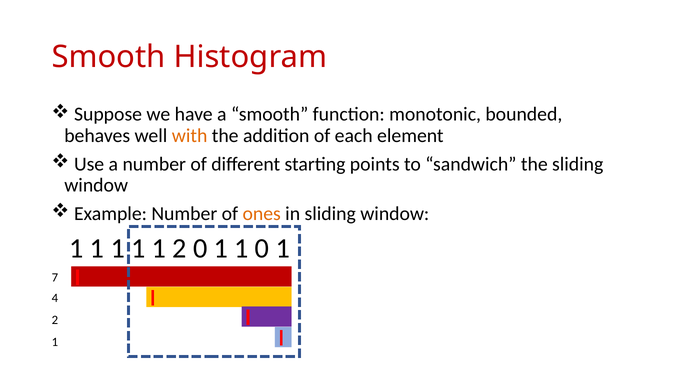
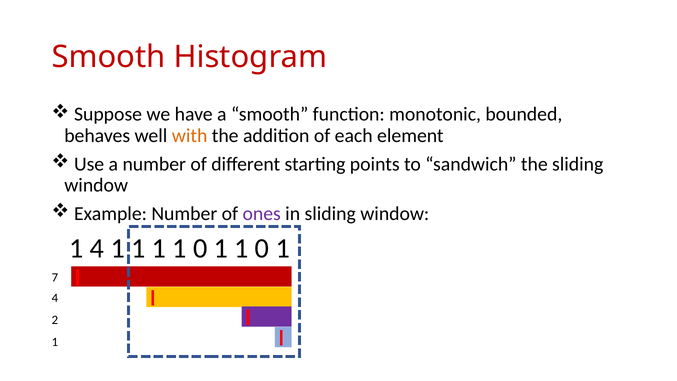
ones colour: orange -> purple (262, 214)
1: 1 -> 4 (97, 248)
1 1 1 2: 2 -> 1 (180, 248)
